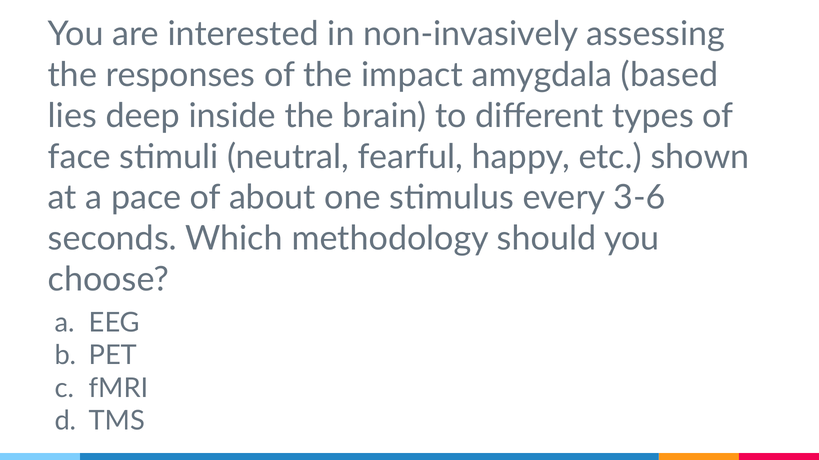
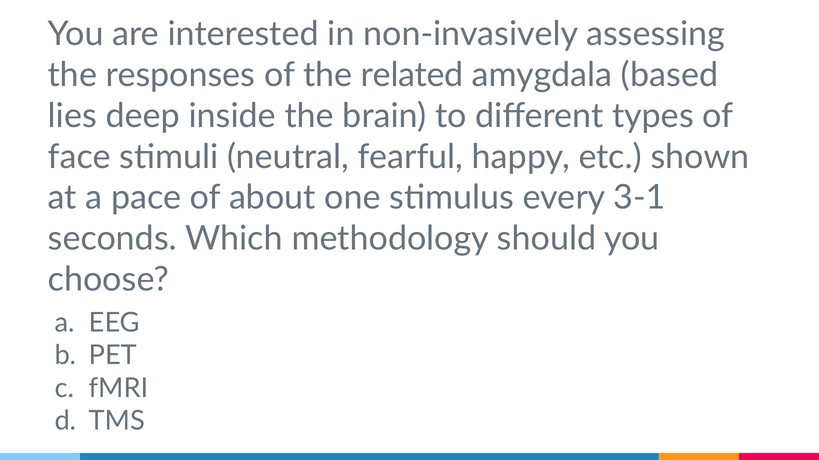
impact: impact -> related (412, 75)
3-6: 3-6 -> 3-1 (640, 198)
